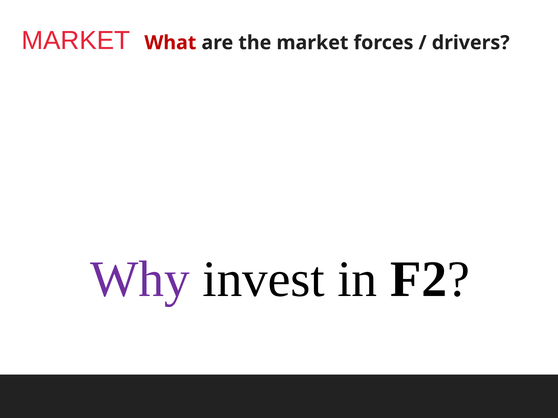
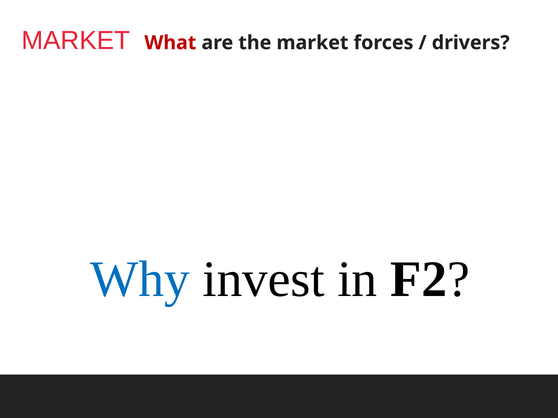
Why colour: purple -> blue (140, 279)
